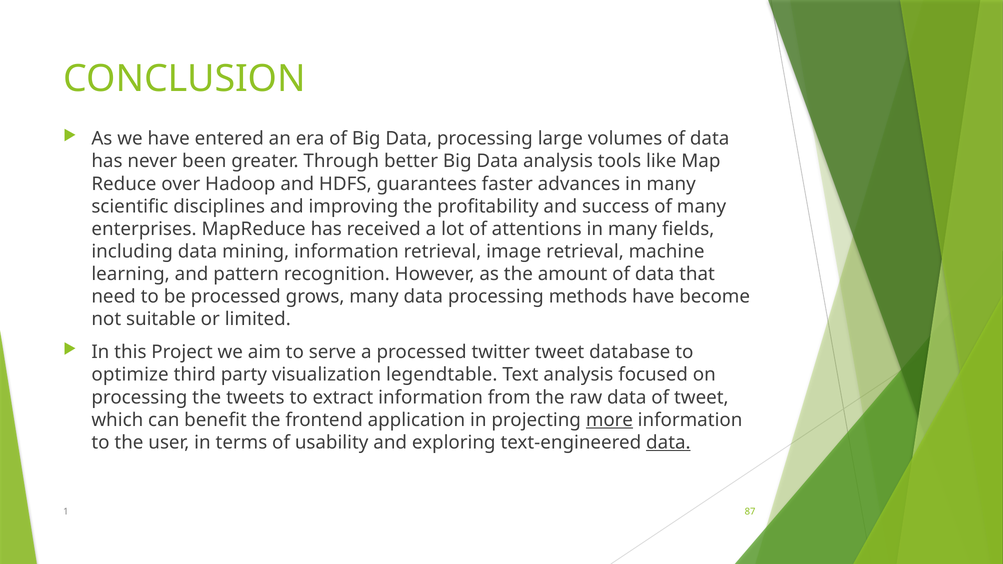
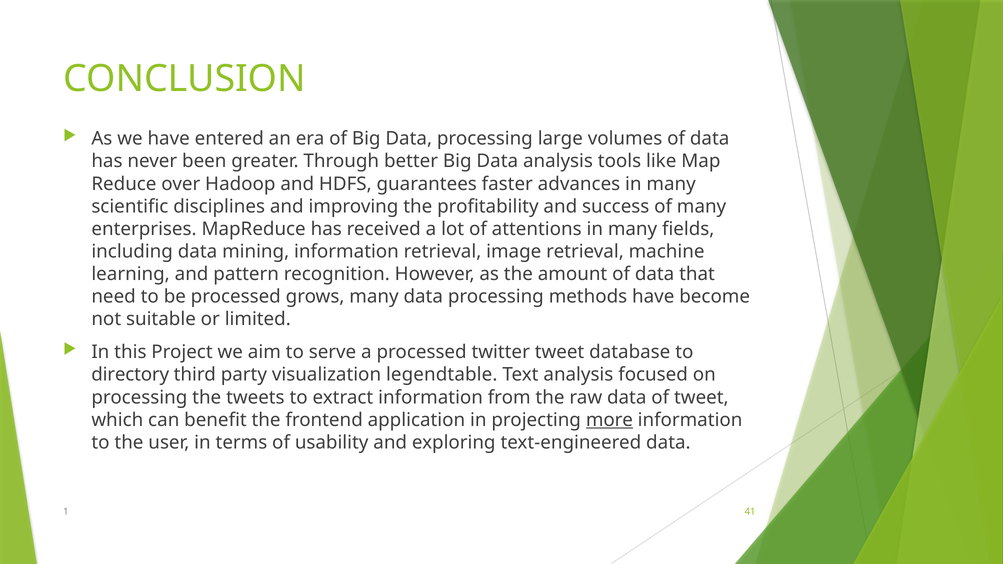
optimize: optimize -> directory (130, 375)
data underline: present -> none (668, 443)
87: 87 -> 41 (750, 512)
